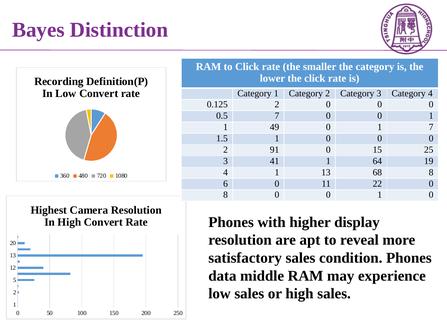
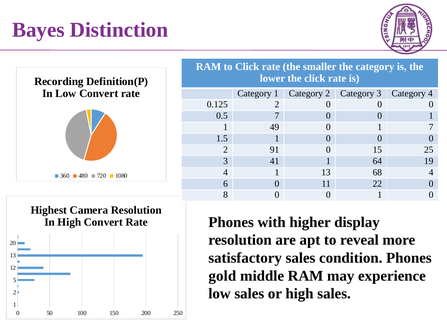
68 8: 8 -> 4 (431, 172)
data: data -> gold (222, 276)
